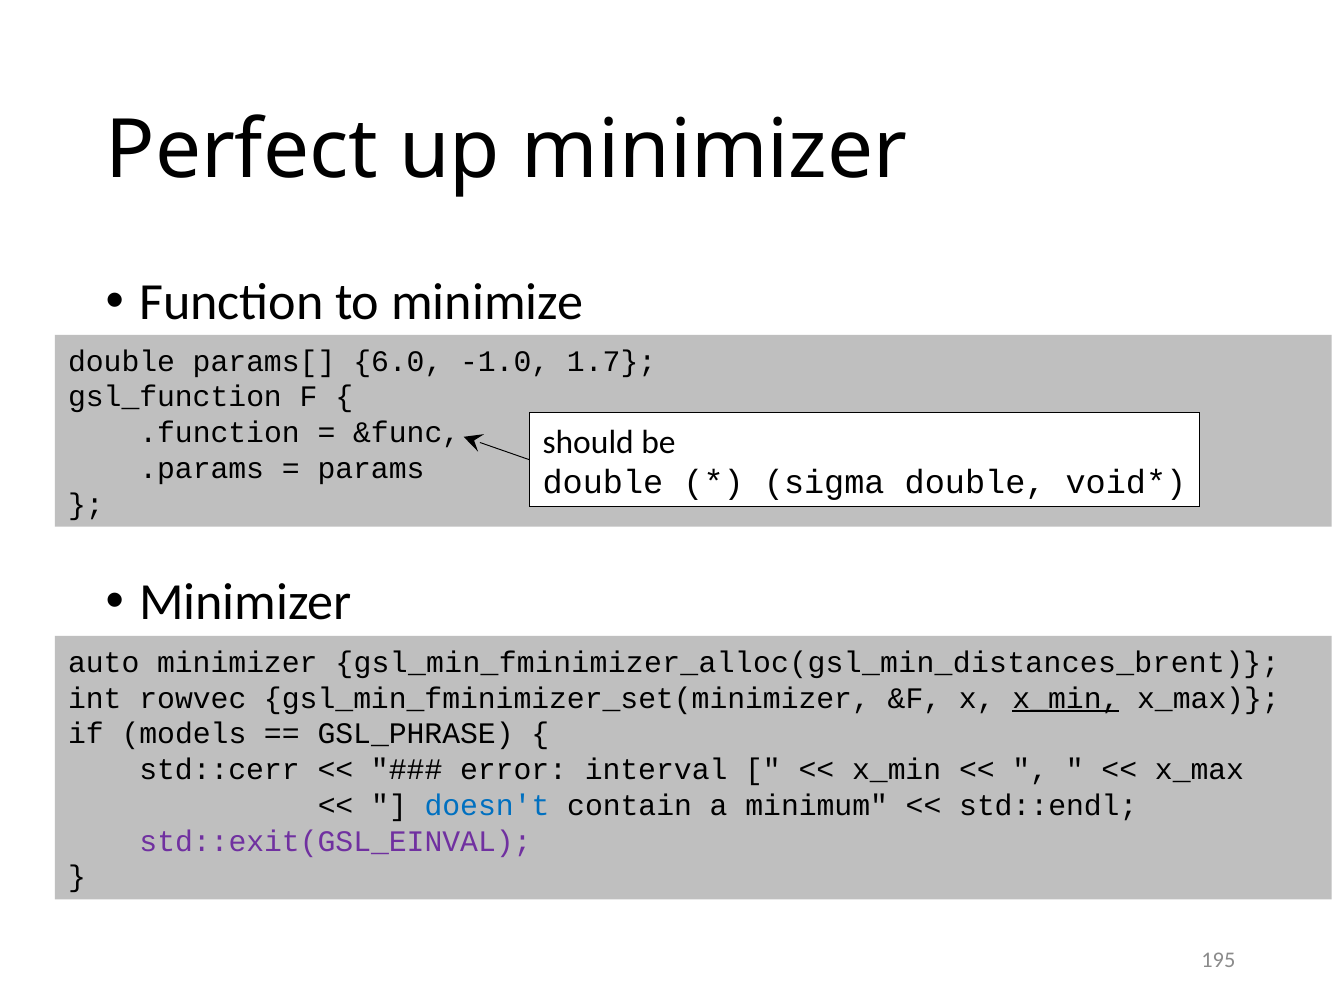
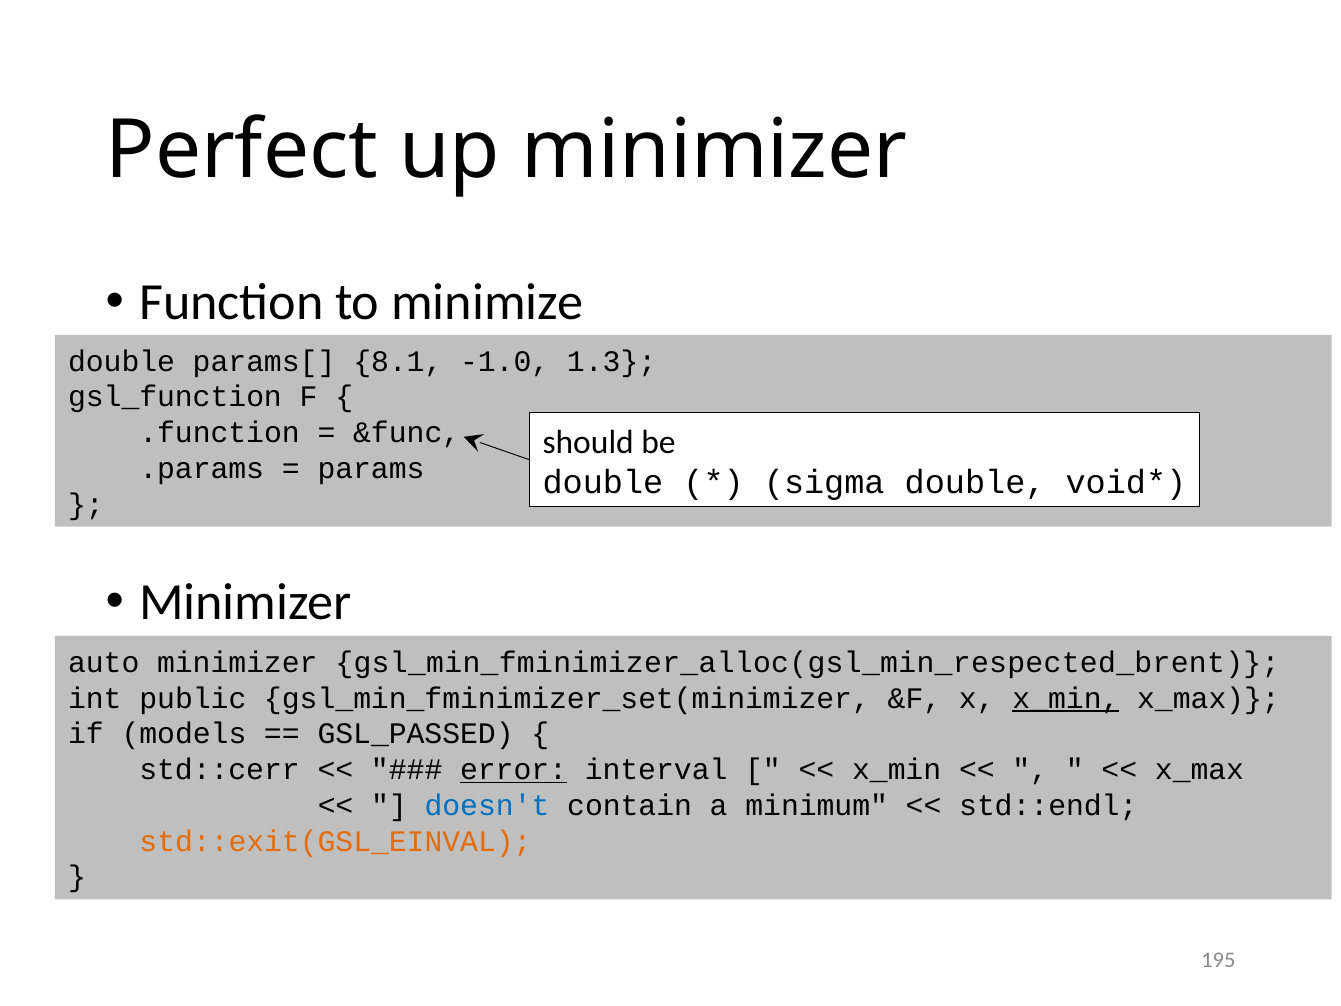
6.0: 6.0 -> 8.1 (398, 361)
1.7: 1.7 -> 1.3 (612, 361)
gsl_min_fminimizer_alloc(gsl_min_distances_brent: gsl_min_fminimizer_alloc(gsl_min_distances_brent -> gsl_min_fminimizer_alloc(gsl_min_respected_brent (807, 662)
rowvec: rowvec -> public (193, 698)
GSL_PHRASE: GSL_PHRASE -> GSL_PASSED (416, 734)
error underline: none -> present (514, 770)
std::exit(GSL_EINVAL colour: purple -> orange (335, 841)
